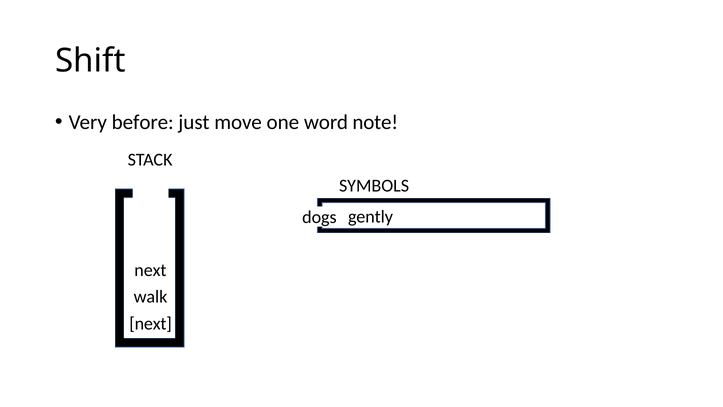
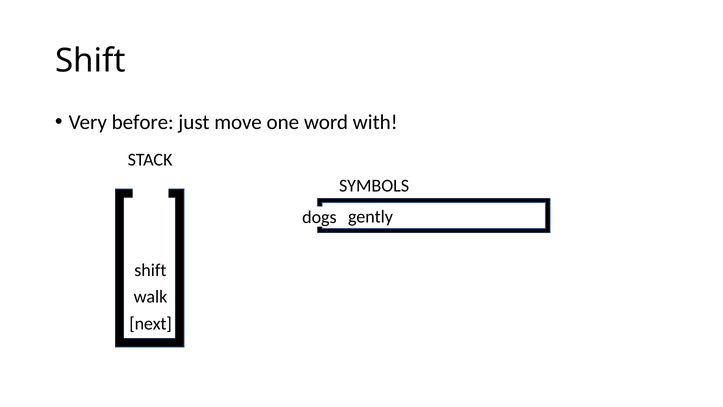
note: note -> with (375, 122)
next: next -> shift (150, 270)
